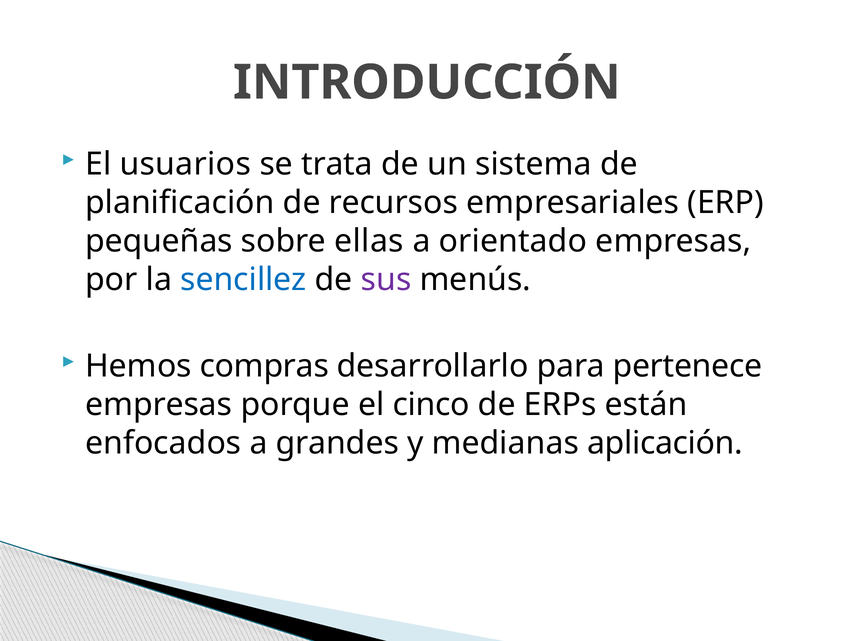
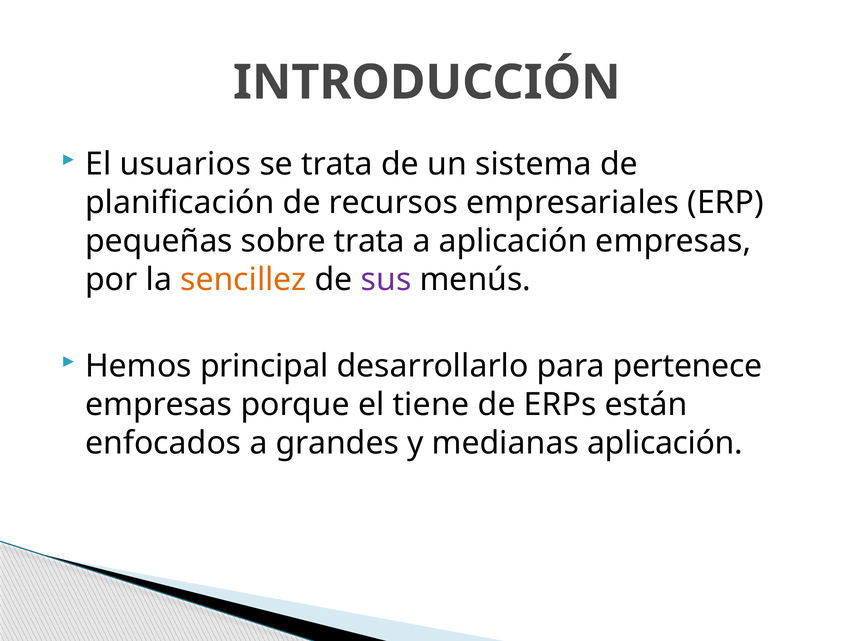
sobre ellas: ellas -> trata (369, 241)
a orientado: orientado -> aplicación (513, 241)
sencillez colour: blue -> orange (243, 279)
compras: compras -> principal (264, 366)
cinco: cinco -> tiene (431, 404)
